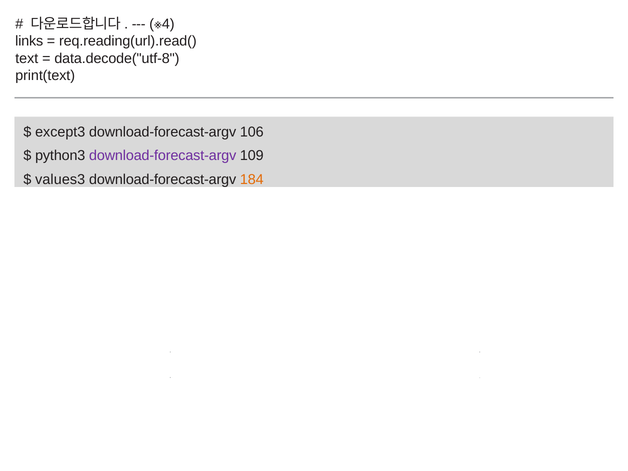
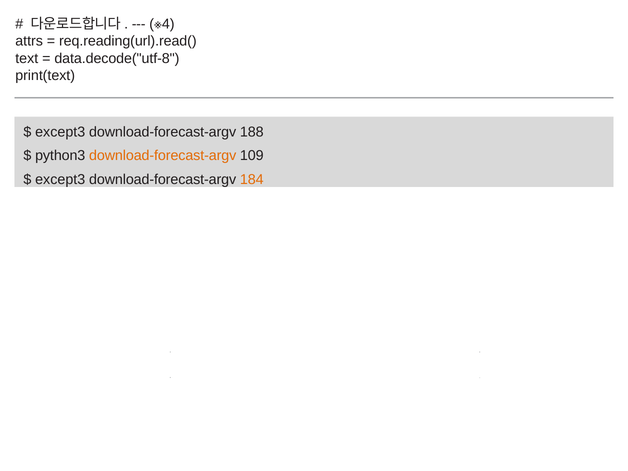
links: links -> attrs (29, 41)
106: 106 -> 188 (252, 132)
download-forecast-argv colour: purple -> orange (163, 156)
values3: values3 -> except3 (60, 179)
